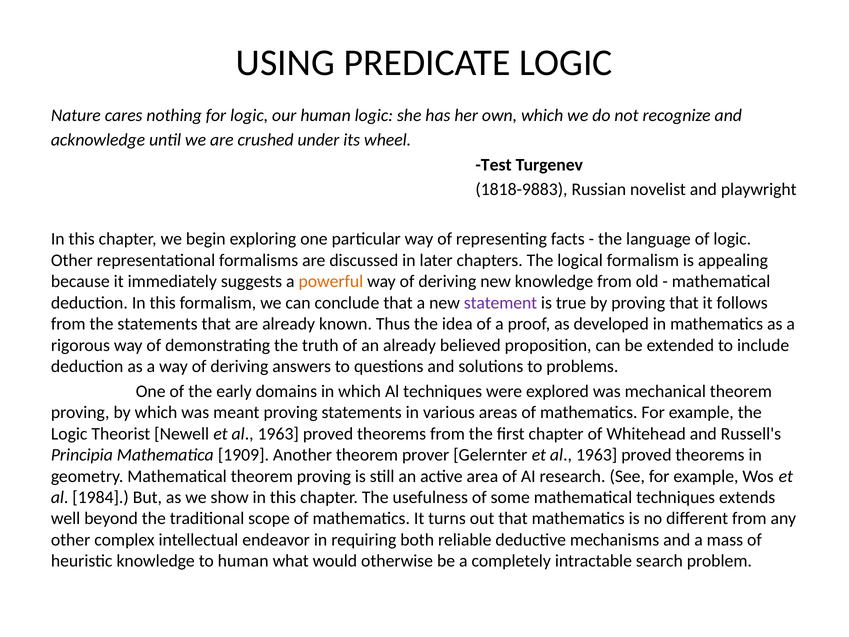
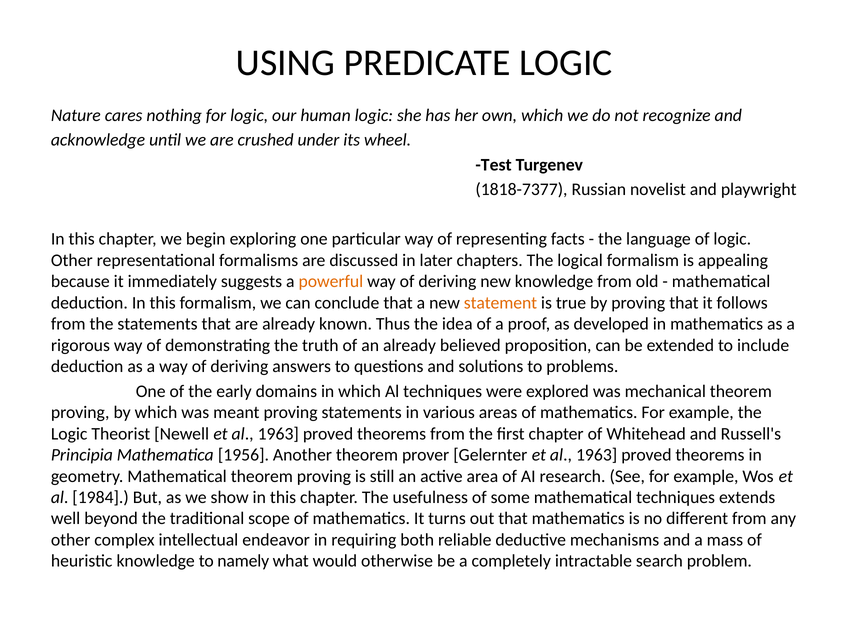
1818-9883: 1818-9883 -> 1818-7377 (521, 189)
statement colour: purple -> orange (500, 303)
1909: 1909 -> 1956 (243, 455)
to human: human -> namely (243, 561)
